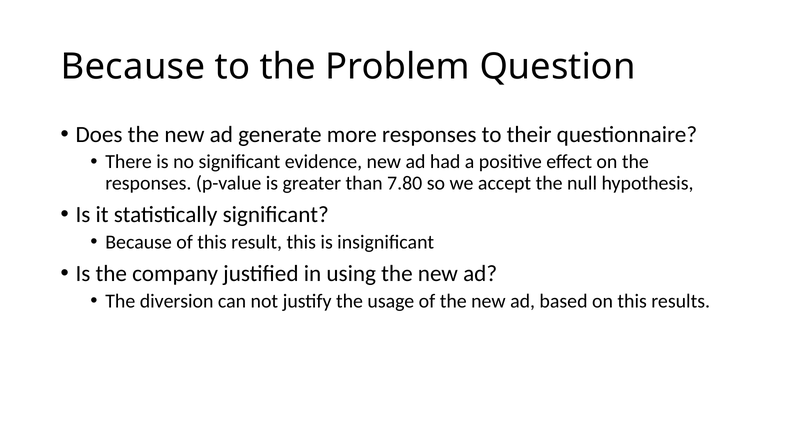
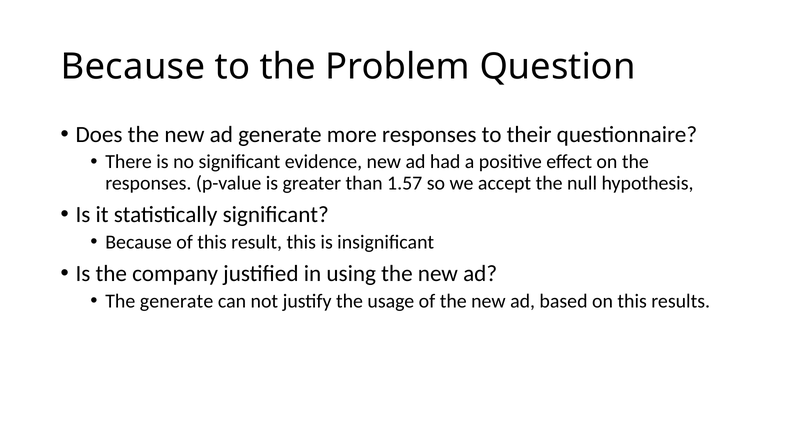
7.80: 7.80 -> 1.57 (405, 183)
The diversion: diversion -> generate (177, 301)
